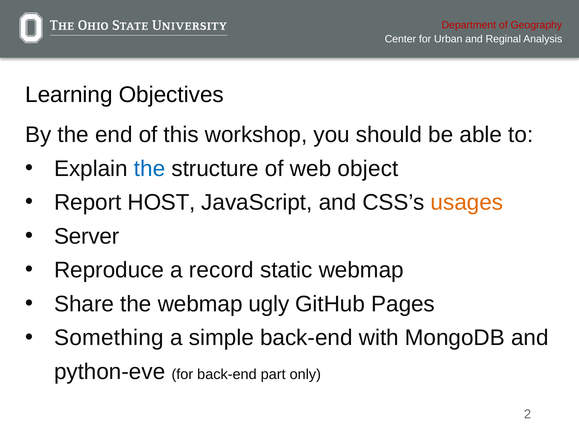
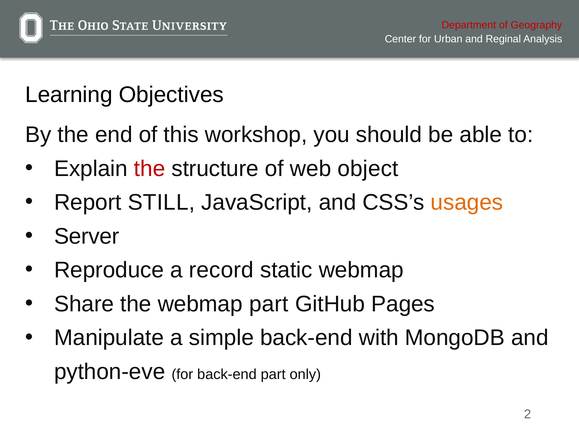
the colour: blue -> red (150, 168)
HOST: HOST -> STILL (161, 202)
webmap ugly: ugly -> part (269, 303)
Something: Something -> Manipulate (109, 337)
